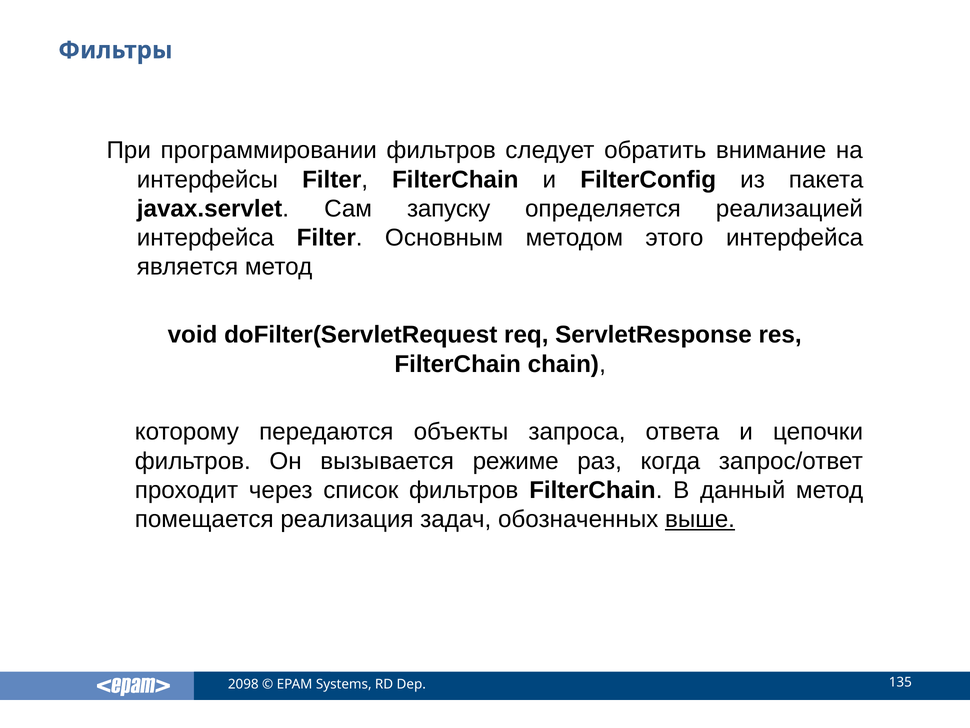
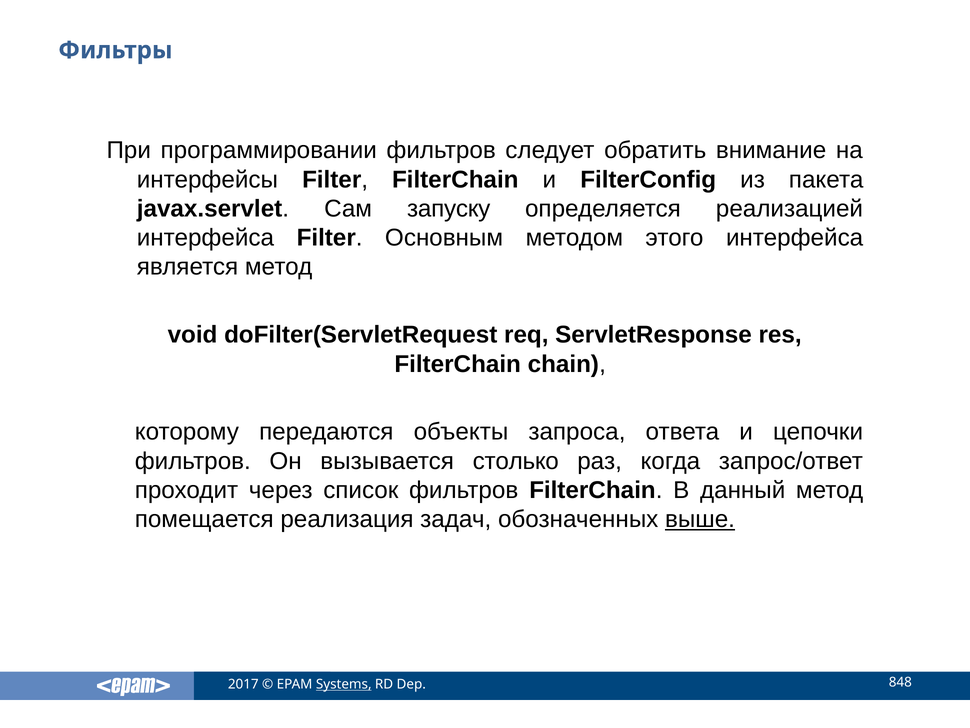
режиме: режиме -> столько (516, 461)
2098: 2098 -> 2017 (243, 684)
Systems underline: none -> present (344, 684)
135: 135 -> 848 (900, 682)
